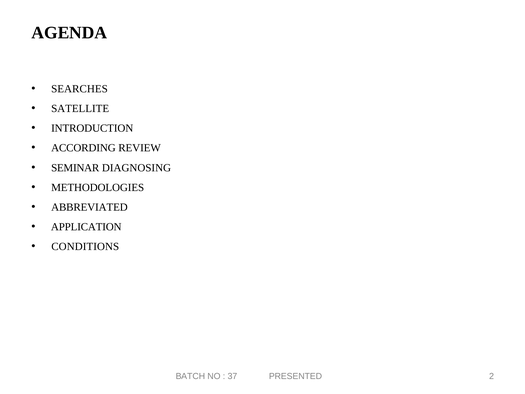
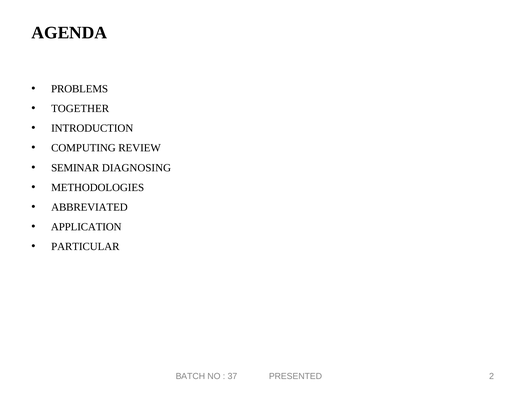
SEARCHES: SEARCHES -> PROBLEMS (80, 89)
SATELLITE: SATELLITE -> TOGETHER (80, 109)
ACCORDING: ACCORDING -> COMPUTING (83, 148)
CONDITIONS: CONDITIONS -> PARTICULAR (85, 246)
